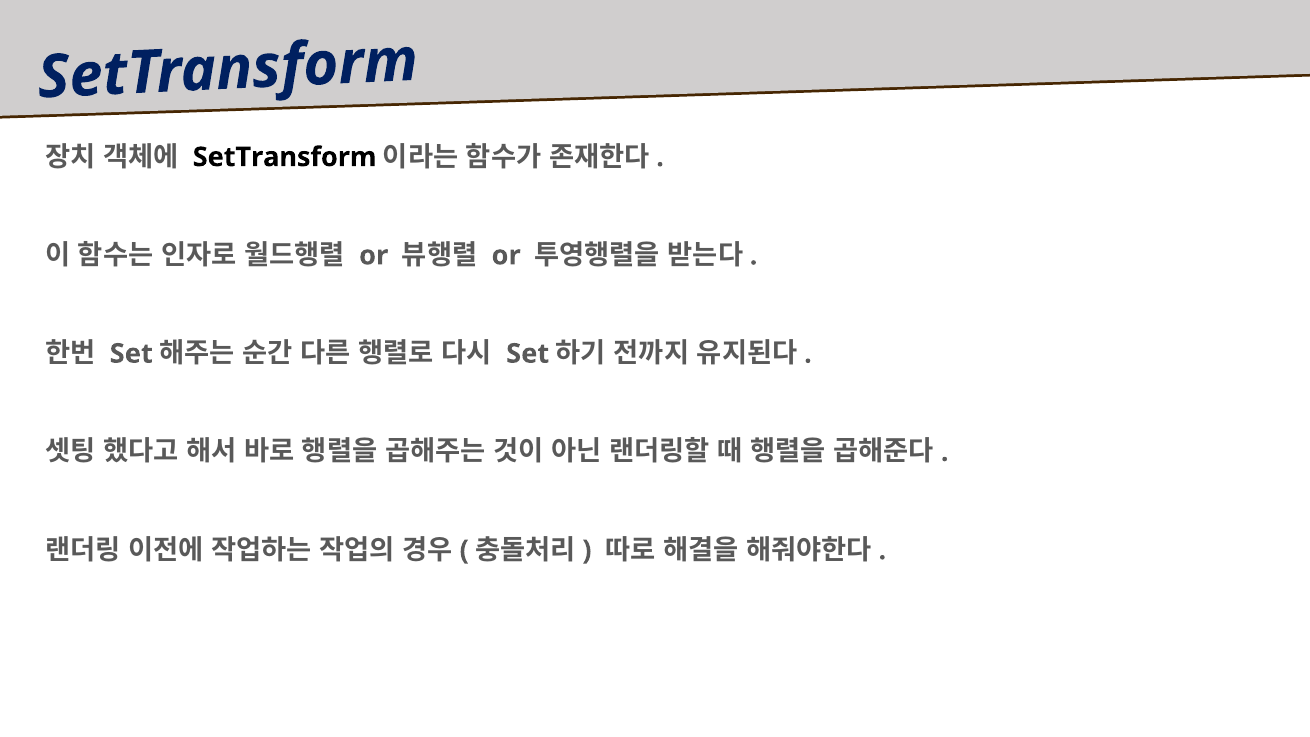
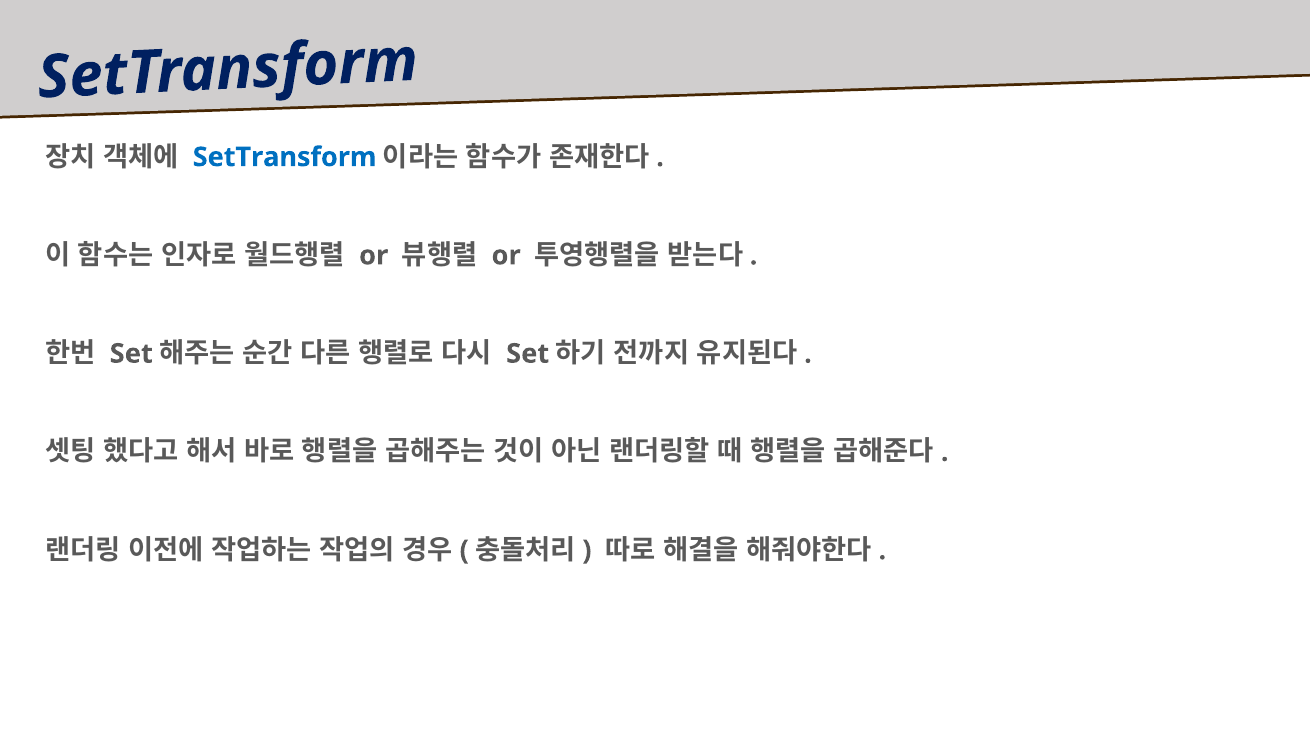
SetTransform colour: black -> blue (285, 157)
